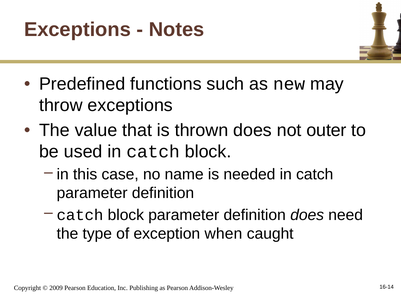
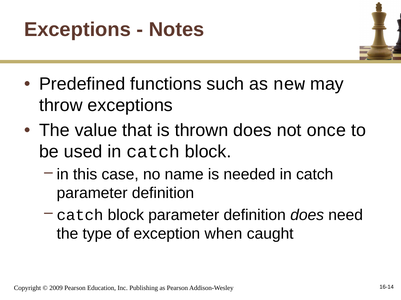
outer: outer -> once (326, 130)
